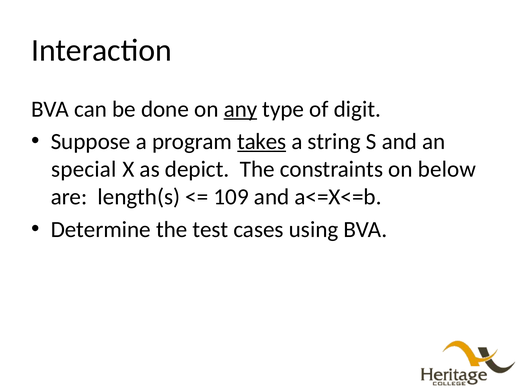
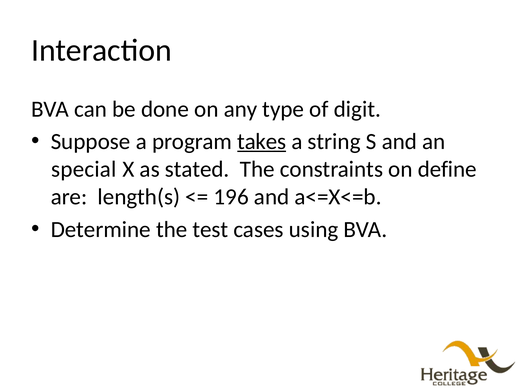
any underline: present -> none (240, 109)
depict: depict -> stated (197, 169)
below: below -> define (447, 169)
109: 109 -> 196 (231, 197)
